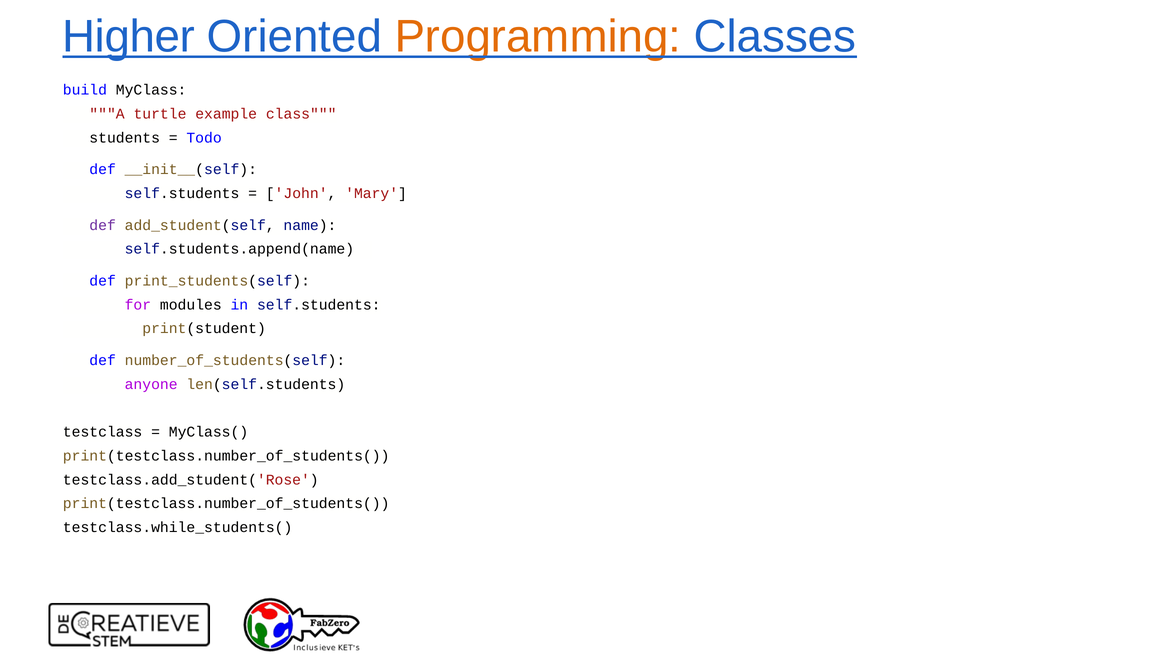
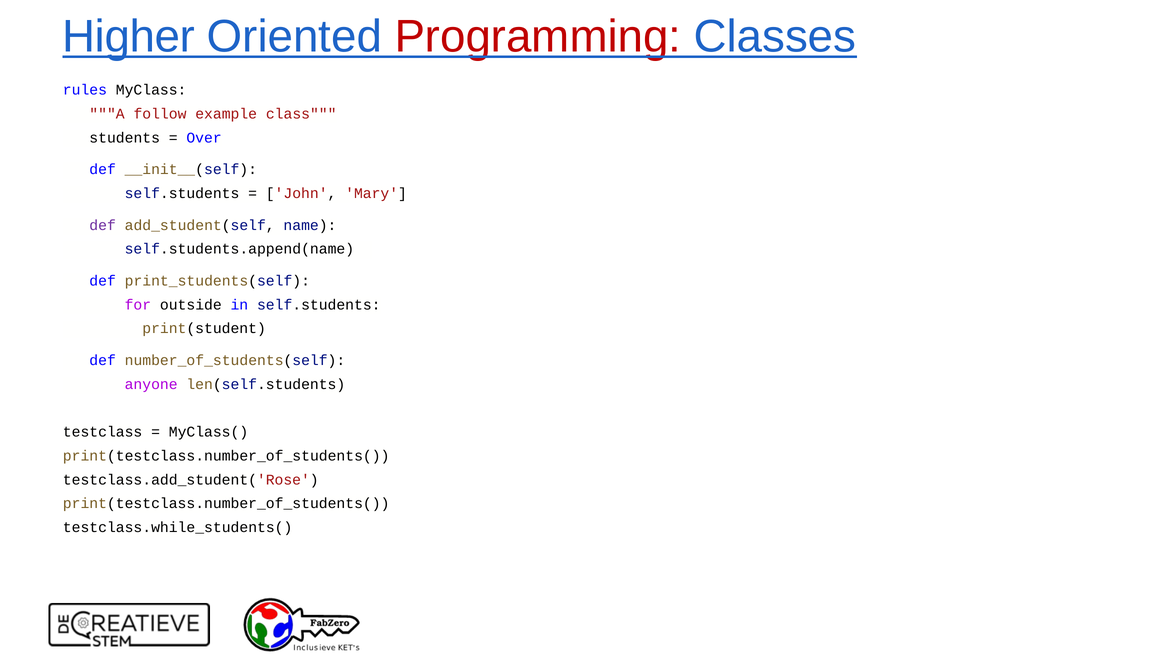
Programming colour: orange -> red (538, 37)
build: build -> rules (85, 90)
turtle: turtle -> follow (160, 114)
Todo: Todo -> Over (204, 138)
modules: modules -> outside (191, 305)
